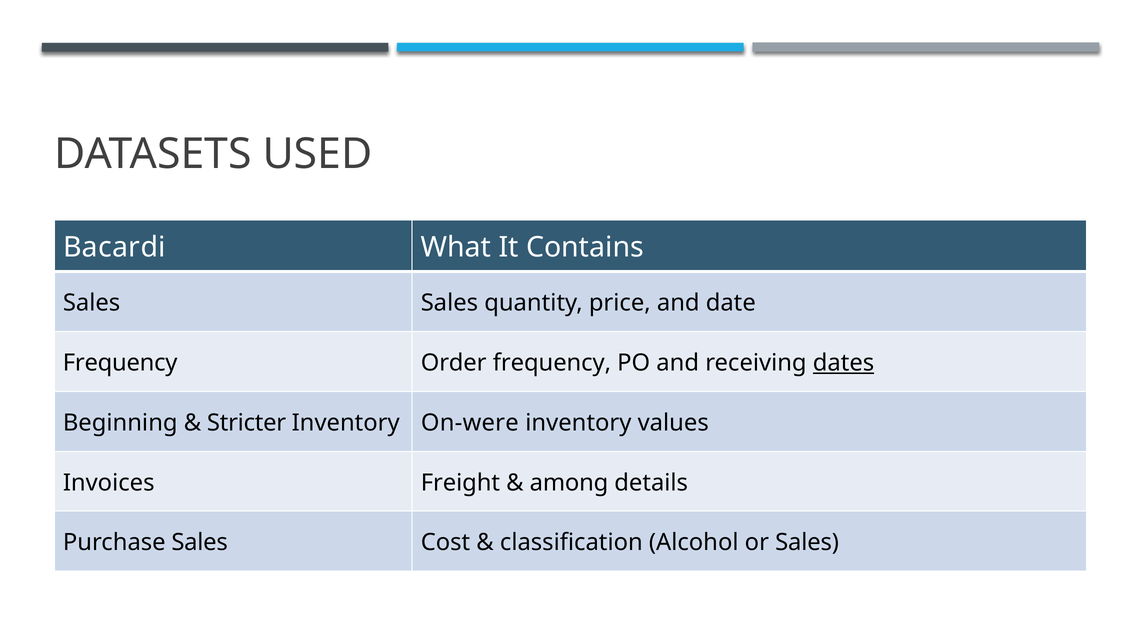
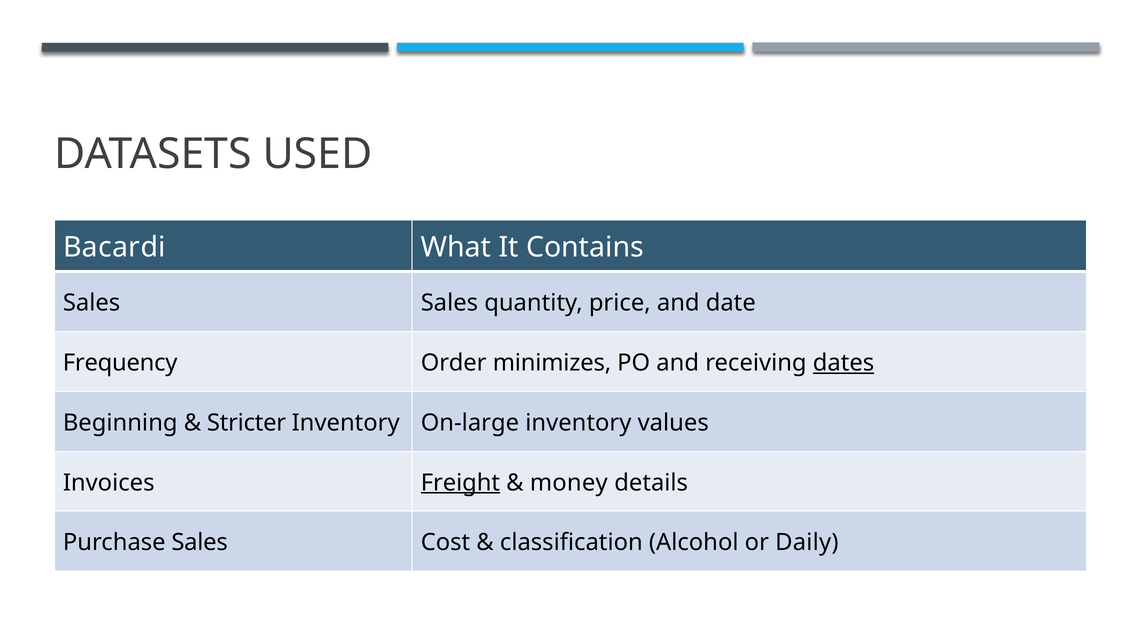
Order frequency: frequency -> minimizes (552, 363)
On-were: On-were -> On-large (470, 423)
Freight underline: none -> present (460, 483)
among: among -> money (569, 483)
or Sales: Sales -> Daily (807, 542)
